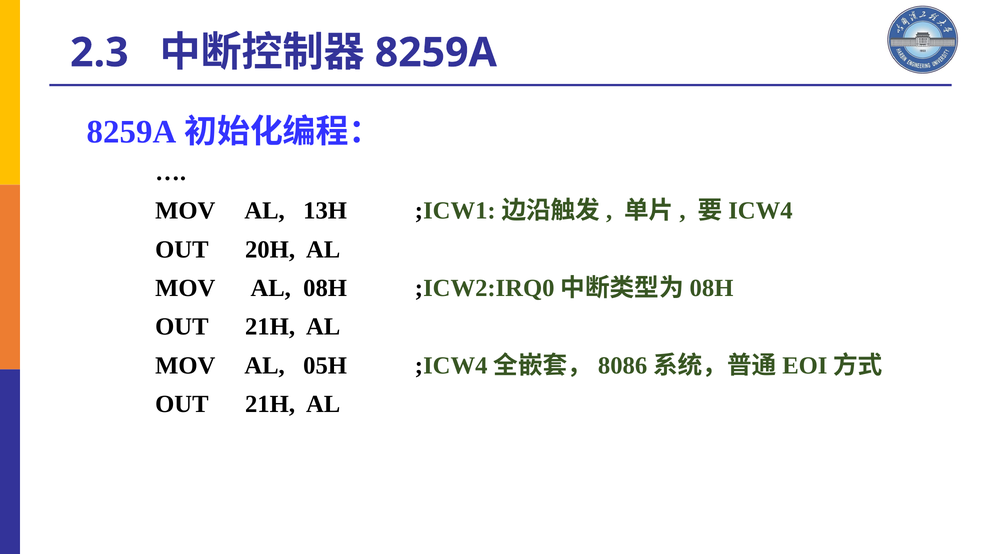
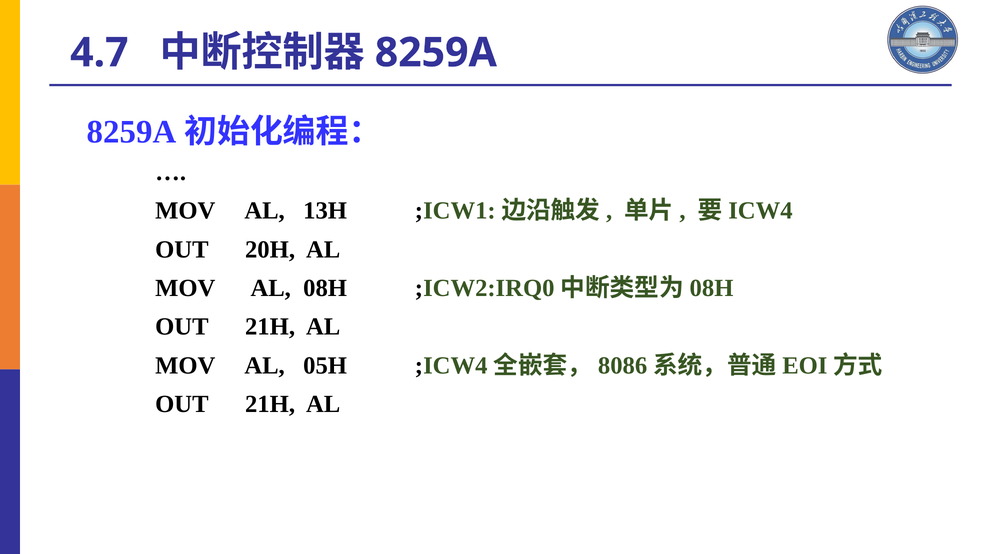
2.3: 2.3 -> 4.7 (99, 53)
